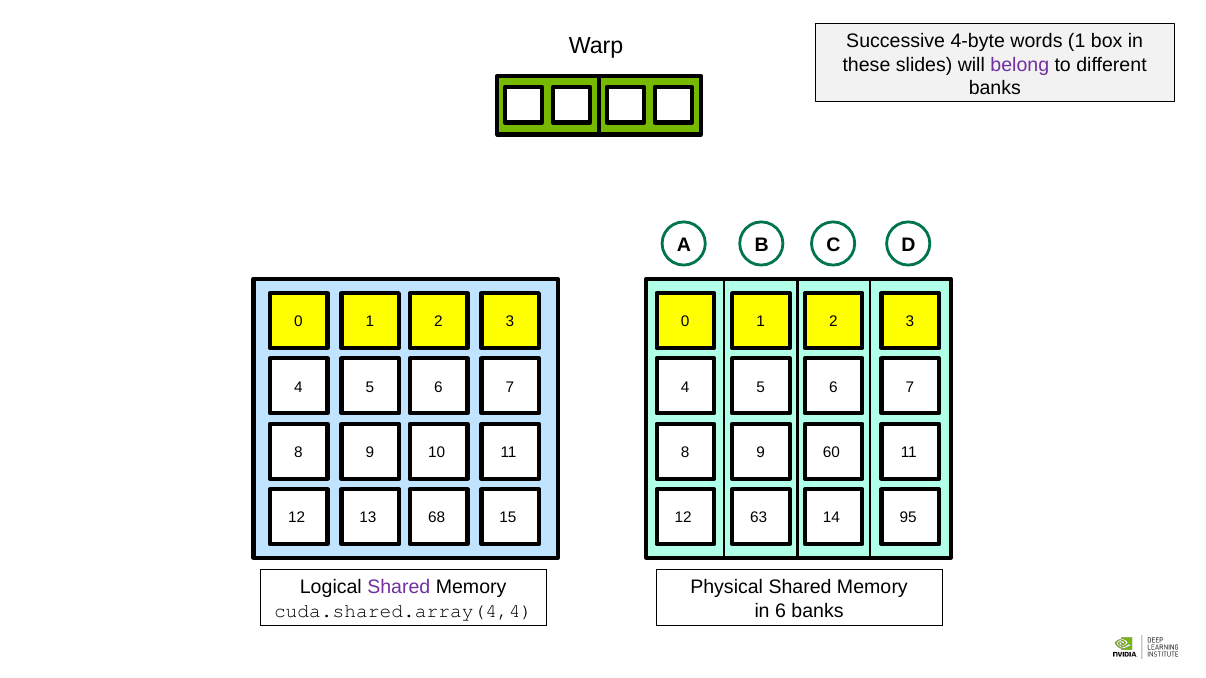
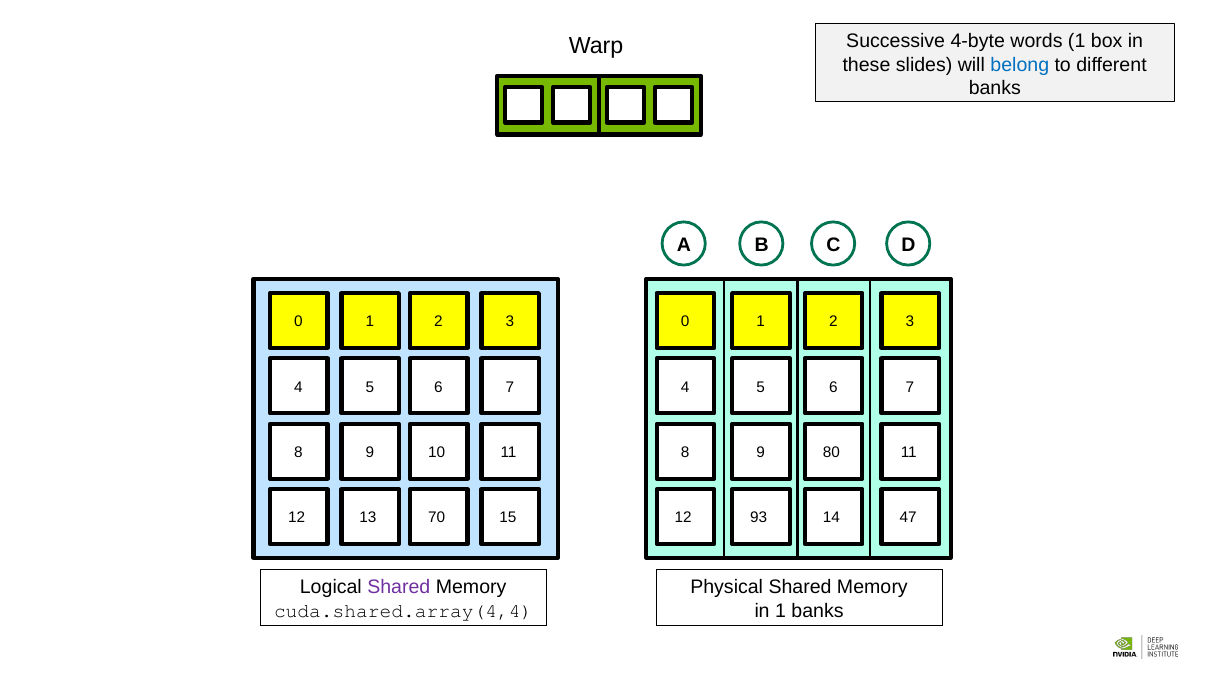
belong colour: purple -> blue (1020, 65)
60: 60 -> 80 (831, 453)
68: 68 -> 70 (437, 518)
63: 63 -> 93 (759, 518)
95: 95 -> 47 (908, 518)
in 6: 6 -> 1 (781, 611)
